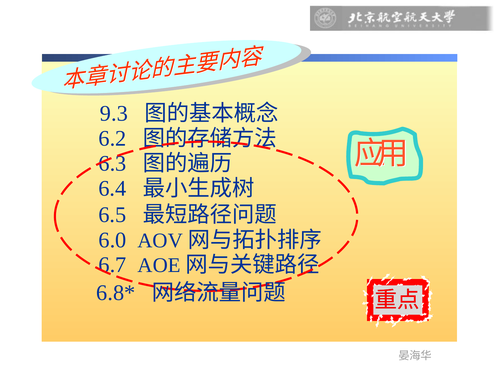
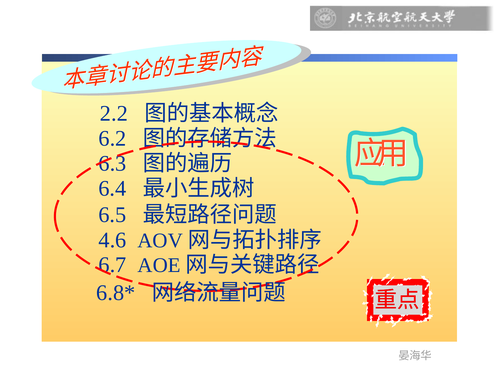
9.3: 9.3 -> 2.2 (114, 114)
6.0: 6.0 -> 4.6 (112, 240)
